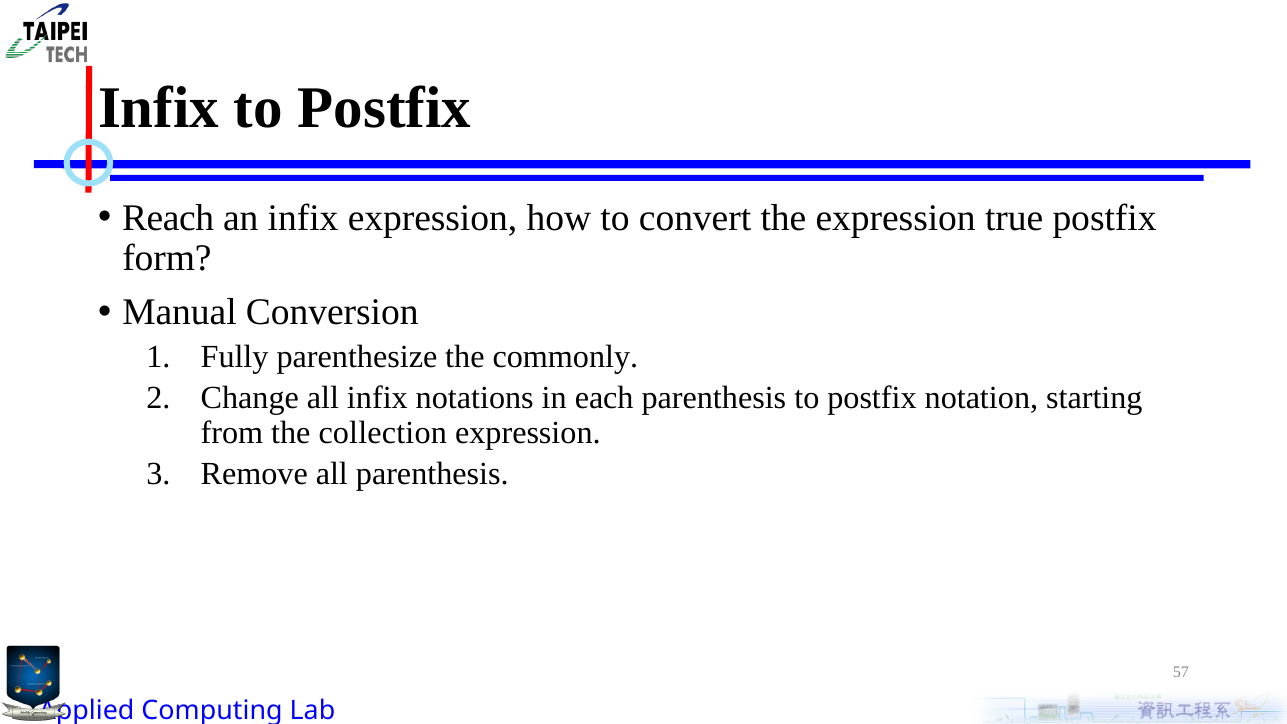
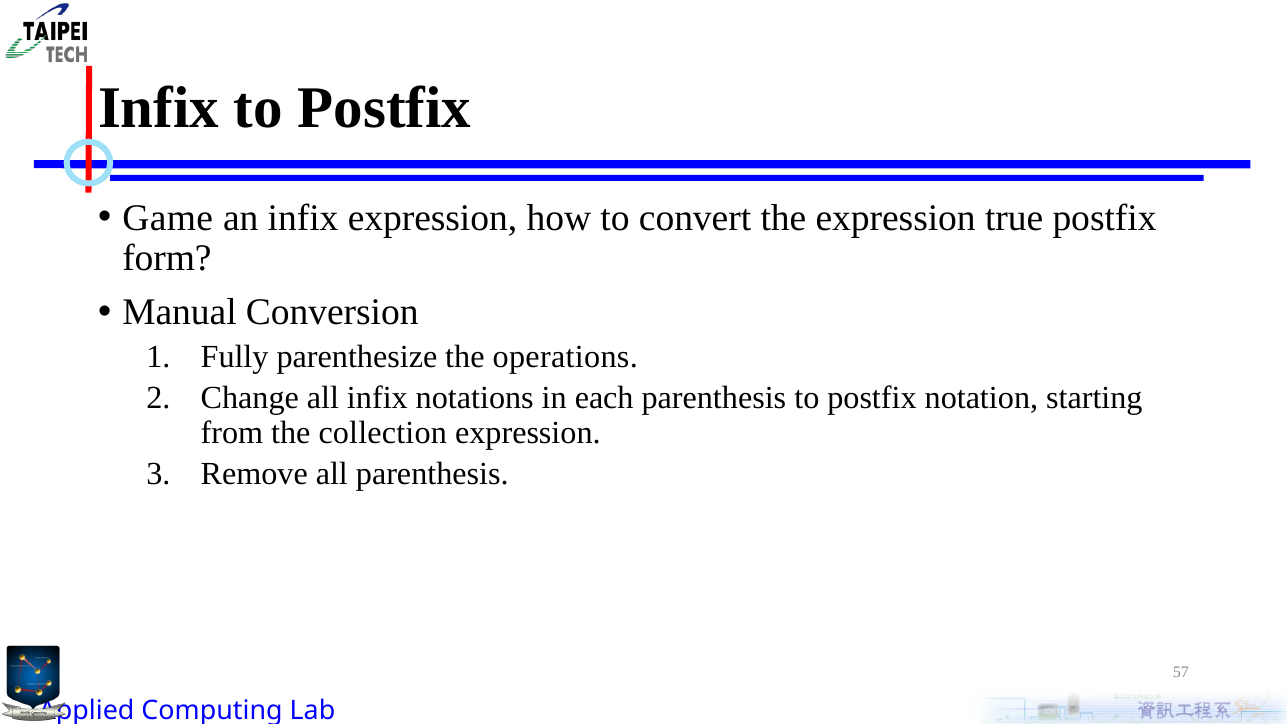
Reach: Reach -> Game (168, 218)
commonly: commonly -> operations (565, 356)
